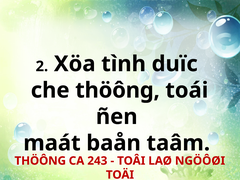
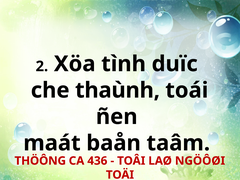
che thöông: thöông -> thaùnh (118, 90)
243: 243 -> 436 (97, 161)
